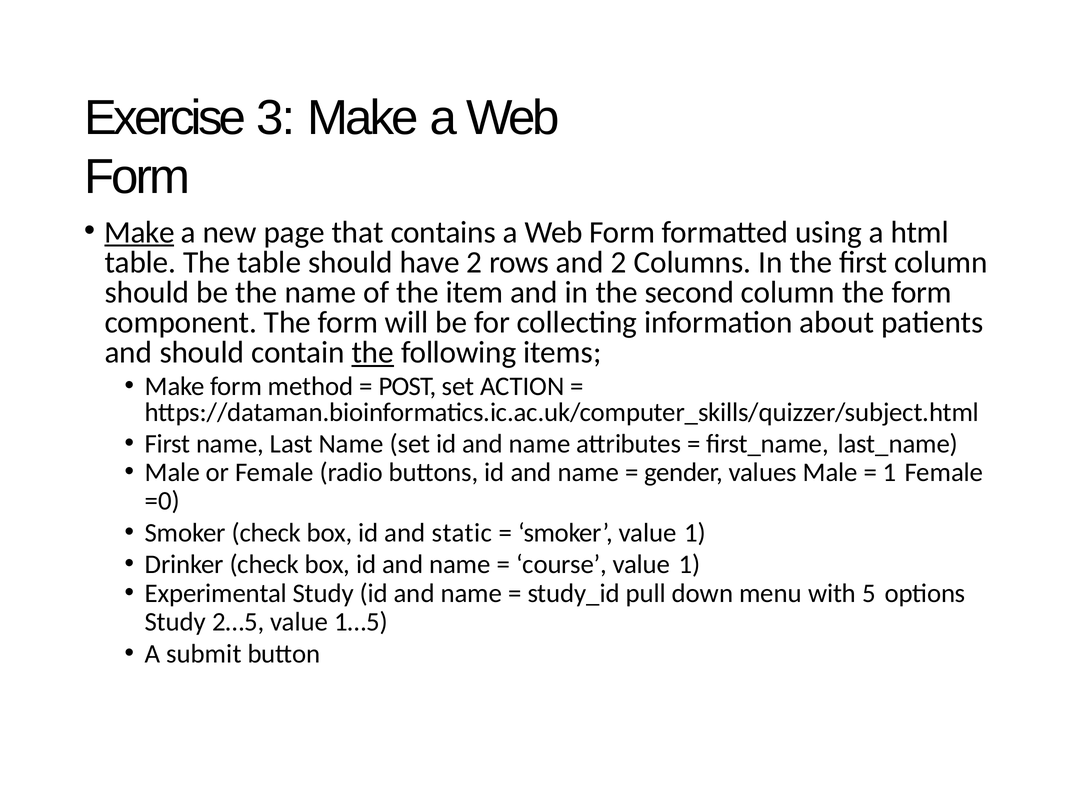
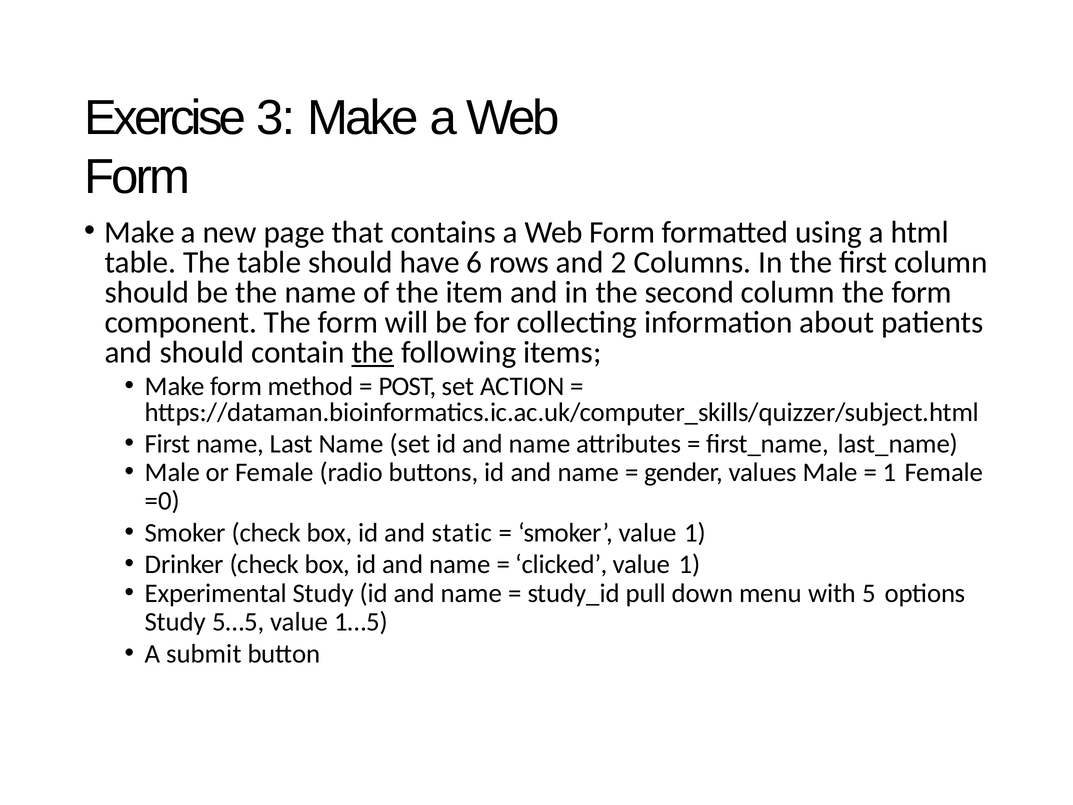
Make underline: present -> none (140, 232)
have 2: 2 -> 6 (474, 262)
course: course -> clicked (562, 564)
2…5: 2…5 -> 5…5 (238, 622)
